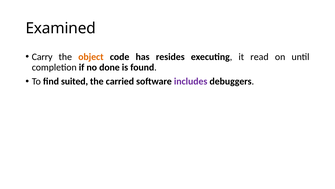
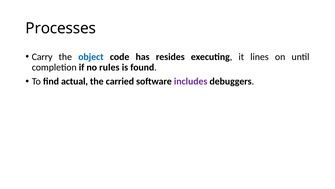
Examined: Examined -> Processes (61, 28)
object colour: orange -> blue (91, 57)
read: read -> lines (260, 57)
done: done -> rules (109, 67)
suited: suited -> actual (75, 81)
